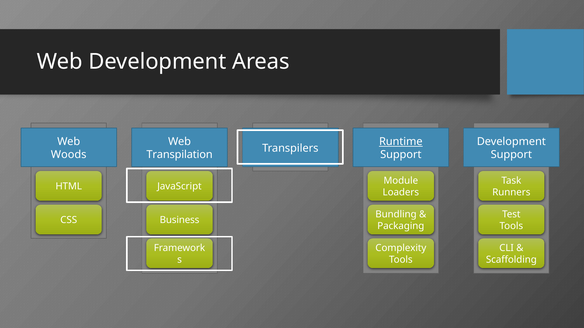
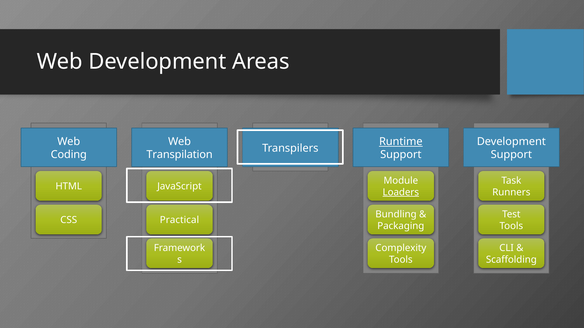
Woods: Woods -> Coding (69, 155)
Loaders underline: none -> present (401, 193)
Business: Business -> Practical (179, 220)
